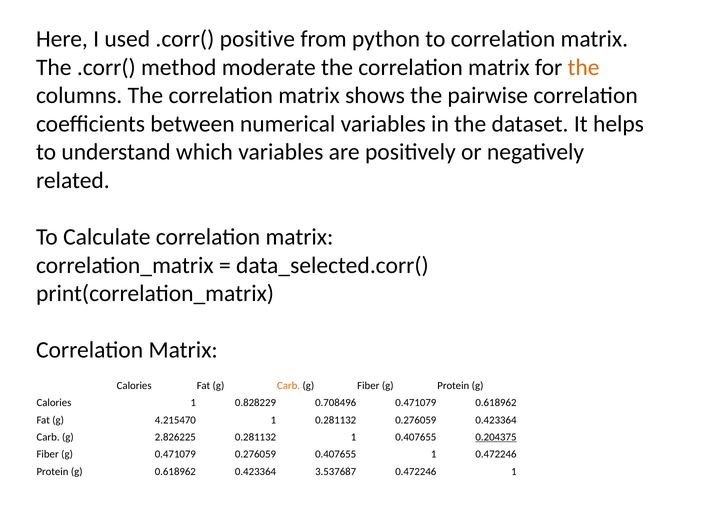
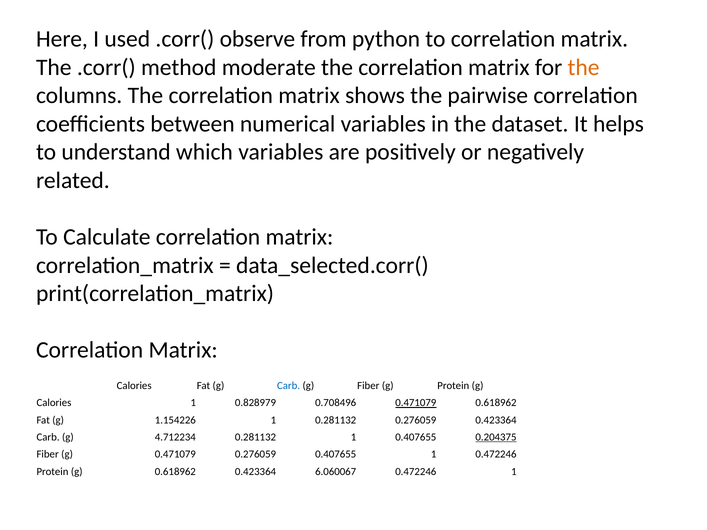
positive: positive -> observe (257, 39)
Carb colour: orange -> blue (289, 386)
0.828229: 0.828229 -> 0.828979 (255, 403)
0.471079 underline: none -> present (416, 403)
4.215470: 4.215470 -> 1.154226 (175, 420)
2.826225: 2.826225 -> 4.712234 (175, 437)
3.537687: 3.537687 -> 6.060067 (336, 472)
